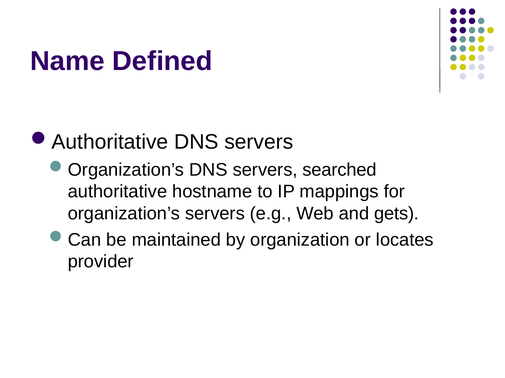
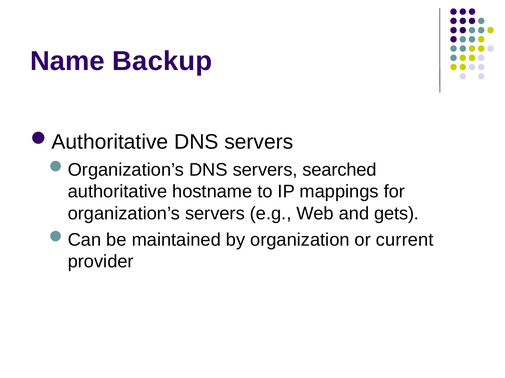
Defined: Defined -> Backup (162, 61)
locates: locates -> current (405, 240)
